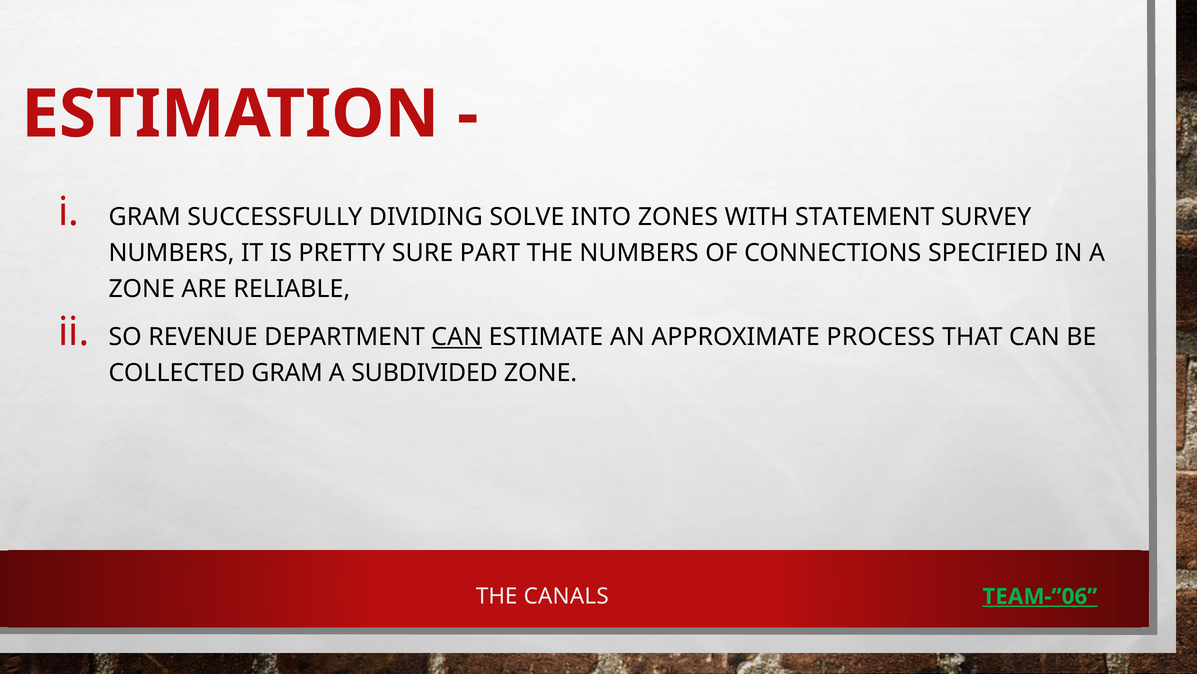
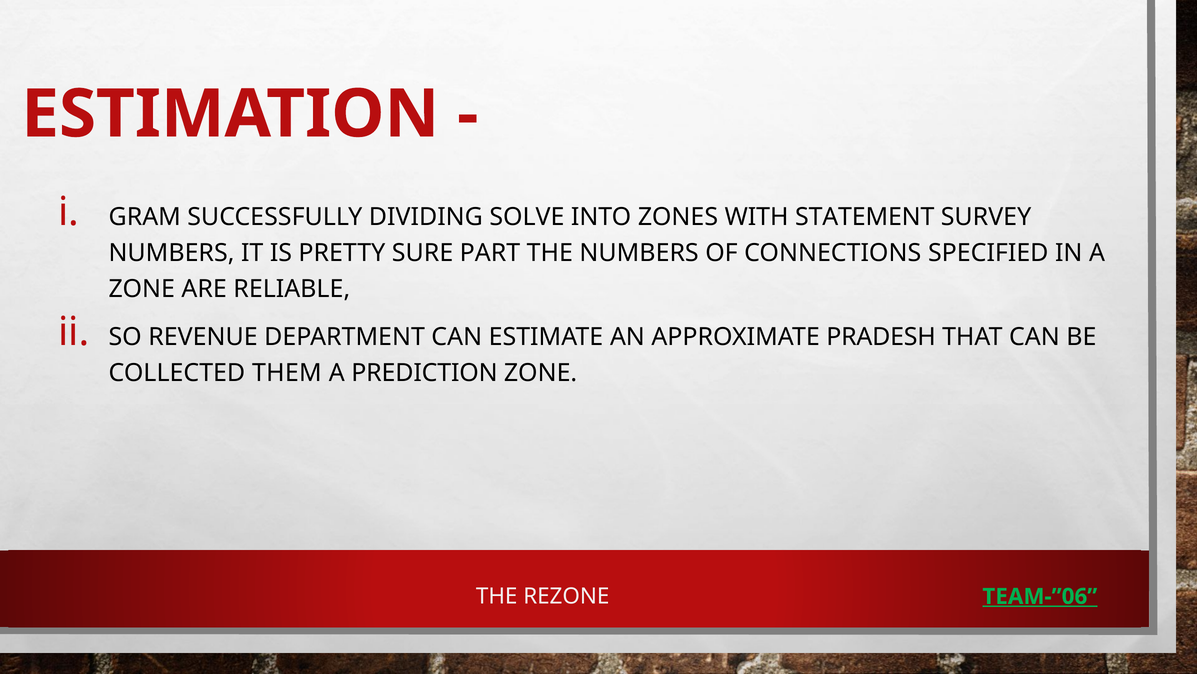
CAN underline: present -> none (457, 337)
PROCESS: PROCESS -> PRADESH (881, 337)
COLLECTED GRAM: GRAM -> THEM (287, 373)
SUBDIVIDED: SUBDIVIDED -> PREDICTION (424, 373)
CANALS: CANALS -> REZONE (566, 596)
